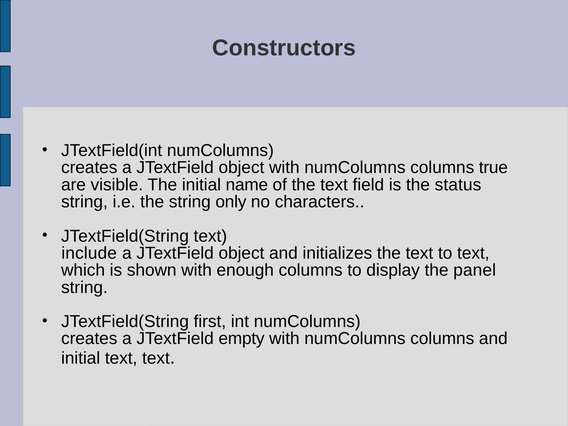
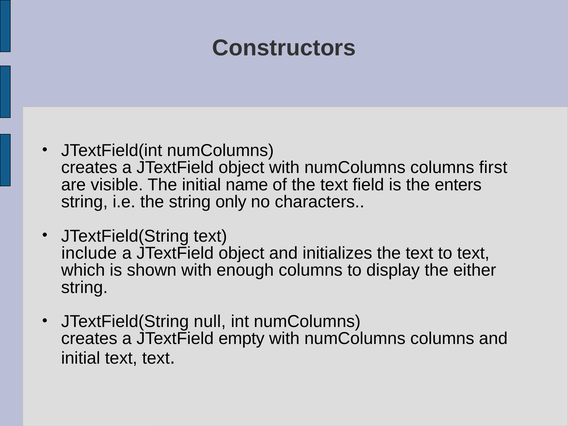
true: true -> first (493, 168)
status: status -> enters (458, 185)
panel: panel -> either (475, 270)
first: first -> null (210, 321)
